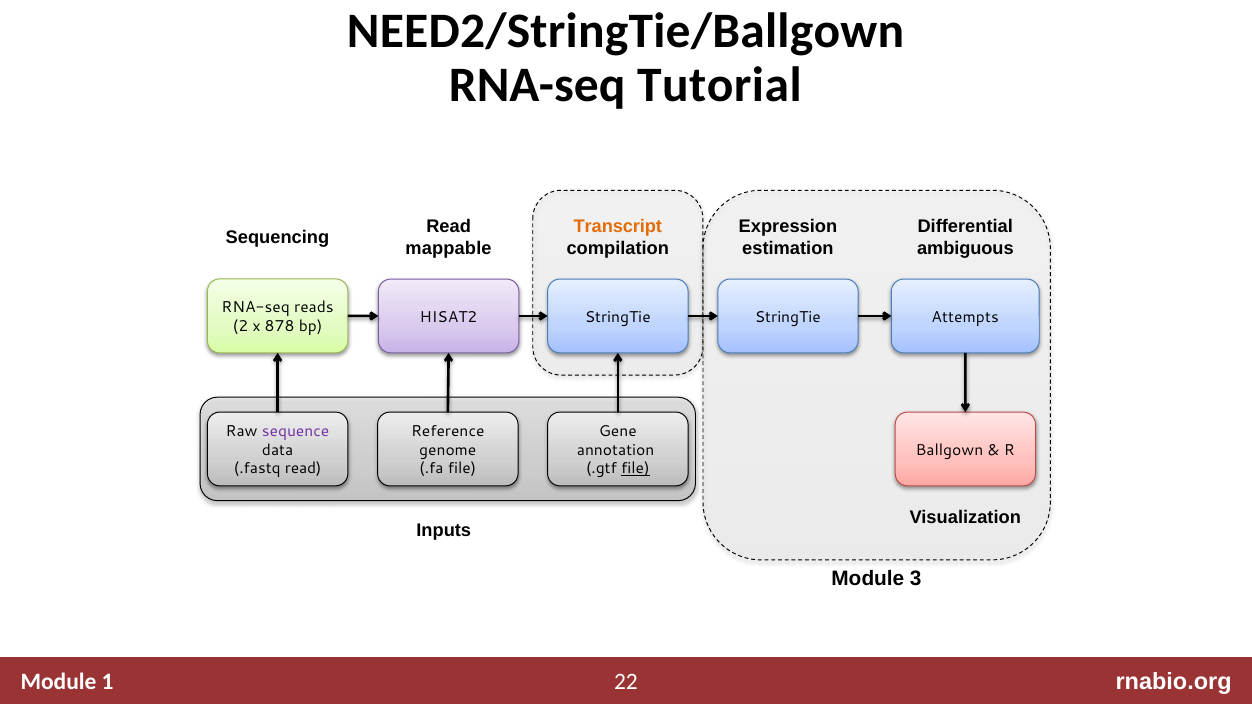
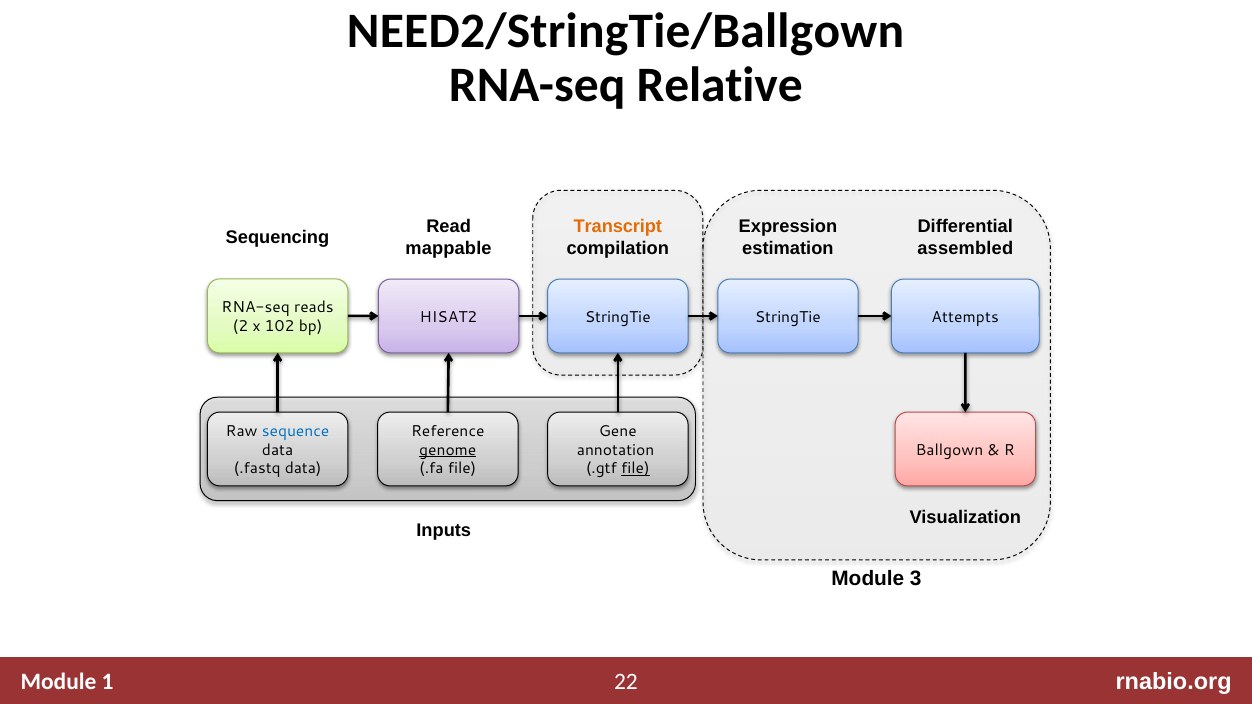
Tutorial: Tutorial -> Relative (720, 85)
ambiguous: ambiguous -> assembled (965, 249)
878: 878 -> 102 (280, 326)
sequence colour: purple -> blue (296, 431)
genome underline: none -> present (448, 450)
.fastq read: read -> data (303, 469)
